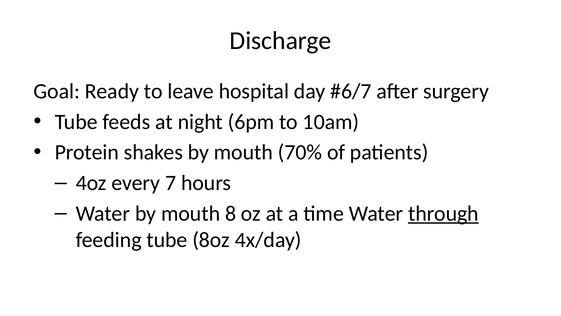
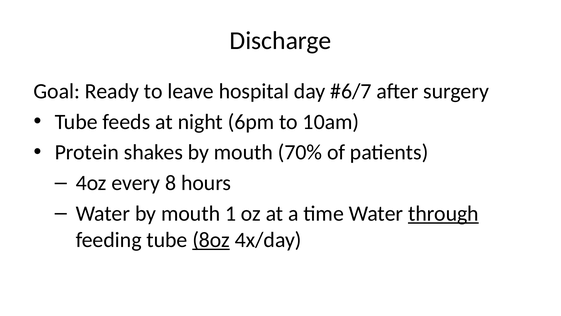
7: 7 -> 8 (171, 183)
8: 8 -> 1 (231, 213)
8oz underline: none -> present (211, 240)
